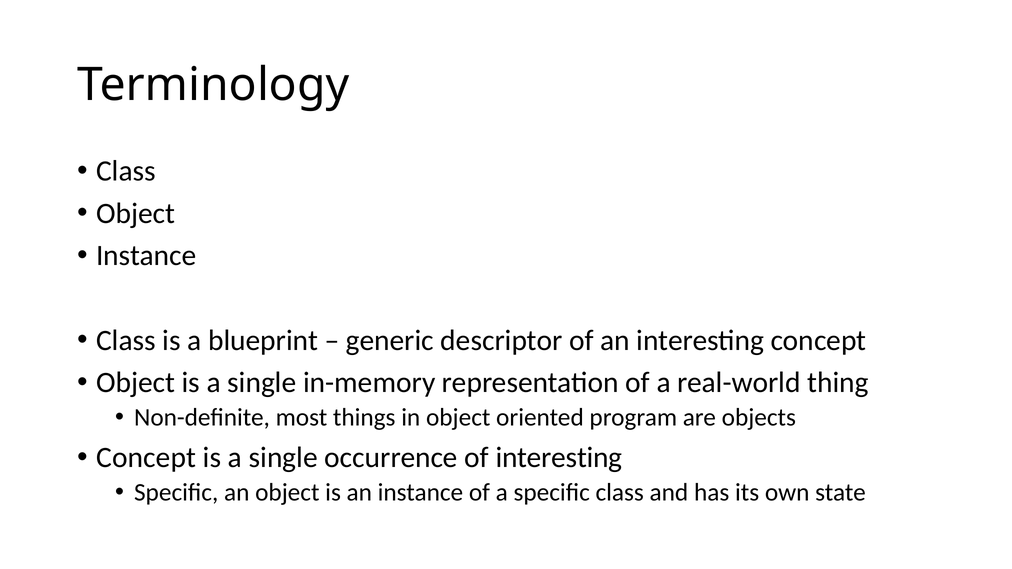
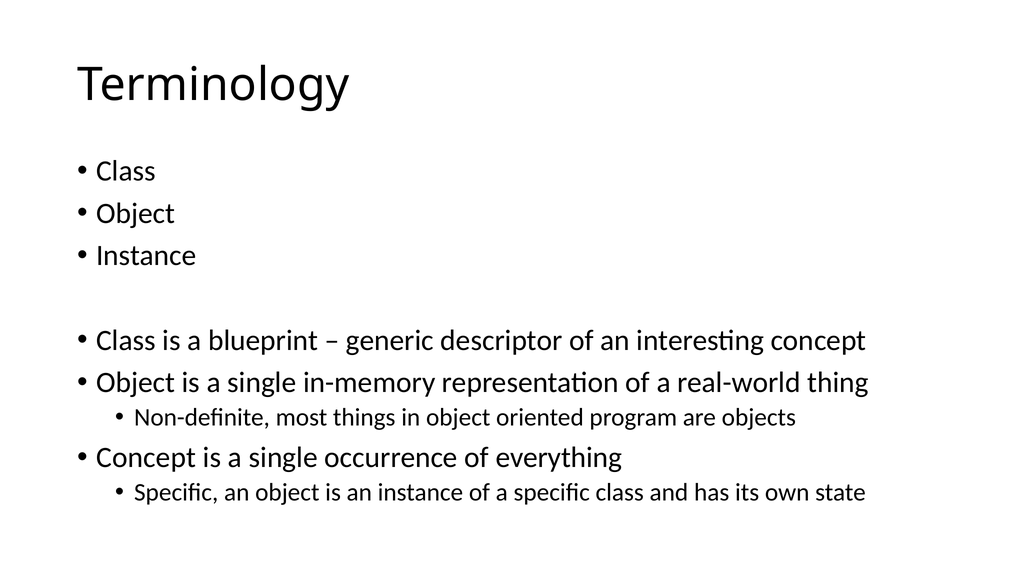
of interesting: interesting -> everything (559, 458)
